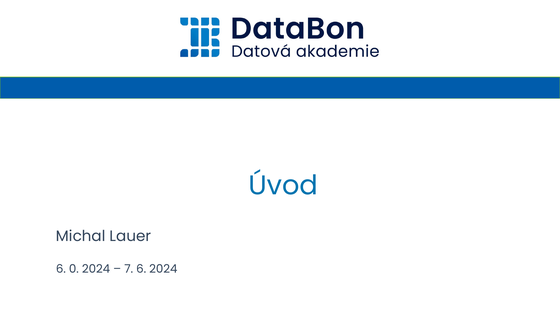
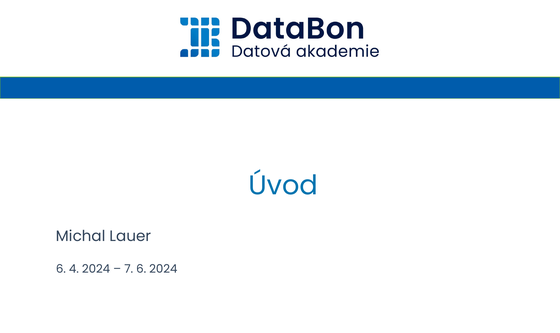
0: 0 -> 4 (74, 269)
